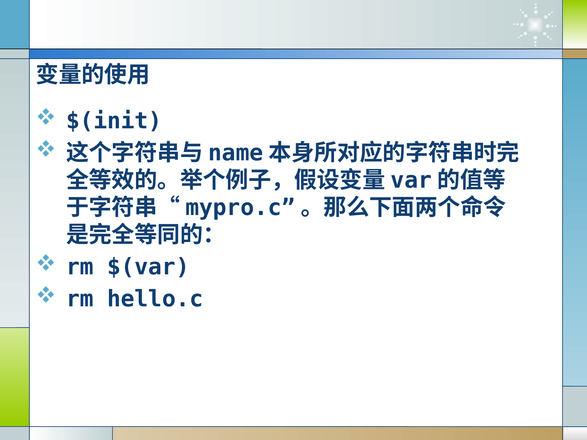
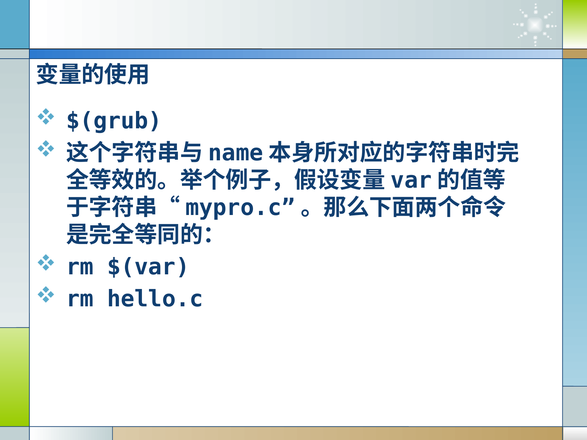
$(init: $(init -> $(grub (114, 121)
